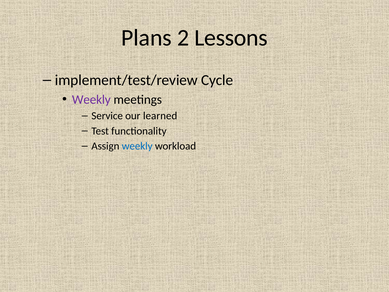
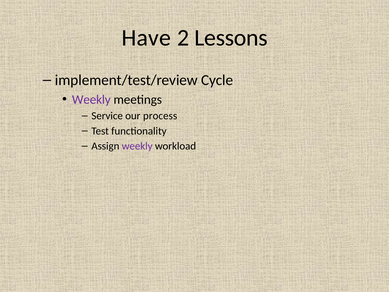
Plans: Plans -> Have (146, 38)
learned: learned -> process (160, 116)
weekly colour: blue -> purple (137, 146)
